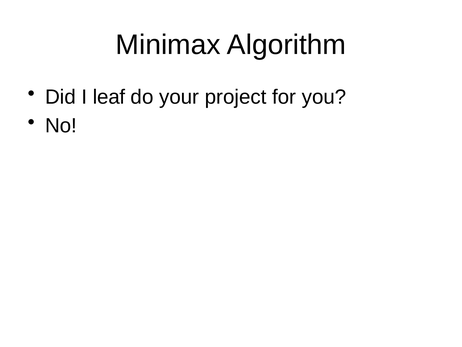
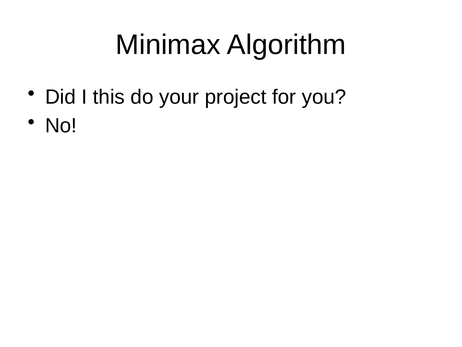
leaf: leaf -> this (109, 97)
